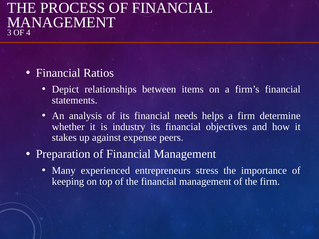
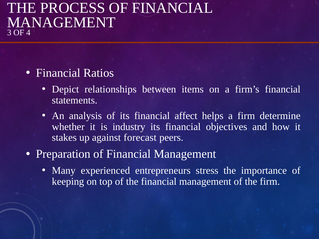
needs: needs -> affect (186, 116)
expense: expense -> forecast (140, 138)
